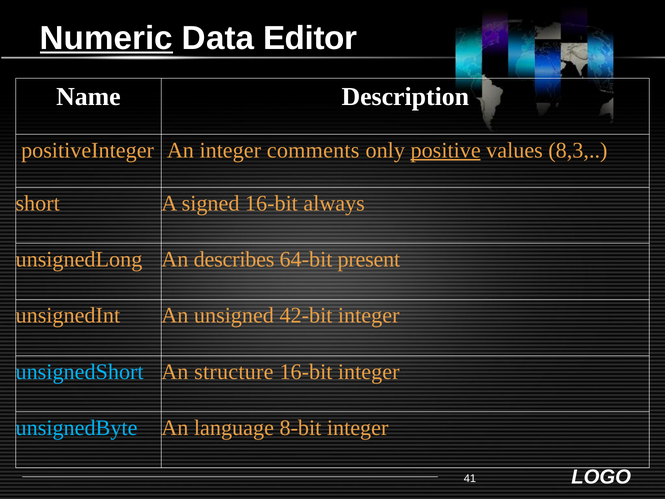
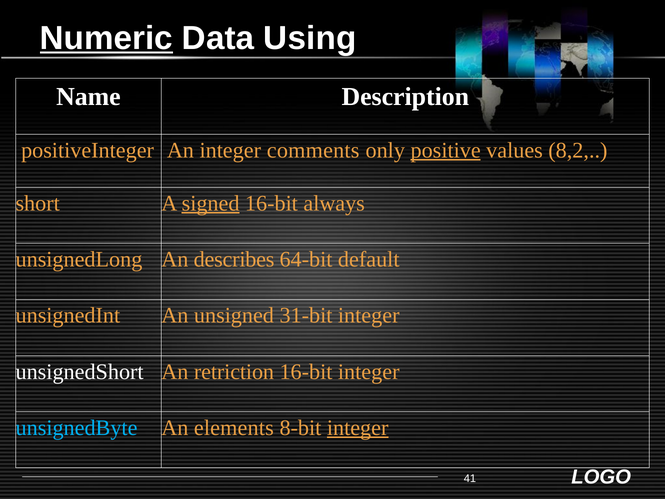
Editor: Editor -> Using (310, 38)
8,3: 8,3 -> 8,2 (578, 150)
signed underline: none -> present (211, 203)
present: present -> default (369, 259)
42-bit: 42-bit -> 31-bit (306, 315)
unsignedShort colour: light blue -> white (80, 371)
structure: structure -> retriction (234, 371)
language: language -> elements (234, 428)
integer underline: none -> present (358, 428)
